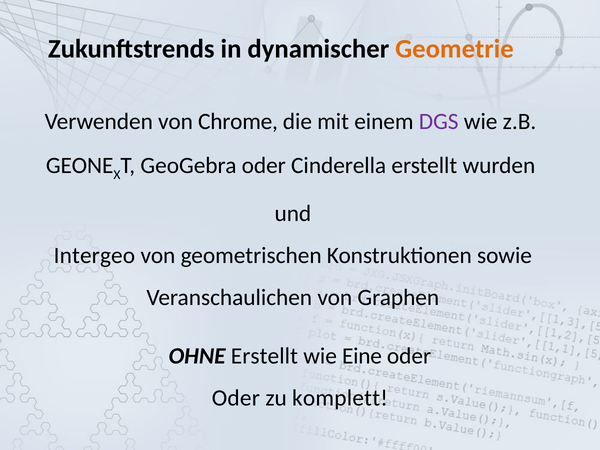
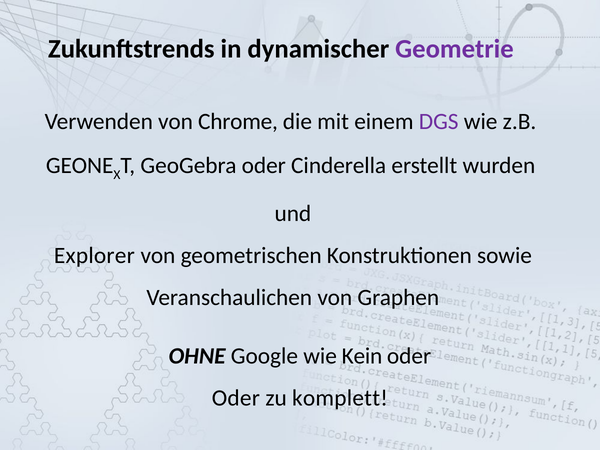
Geometrie colour: orange -> purple (454, 49)
Intergeo: Intergeo -> Explorer (94, 256)
OHNE Erstellt: Erstellt -> Google (264, 356)
Eine: Eine -> Kein (362, 356)
